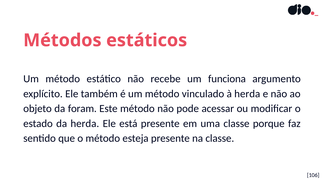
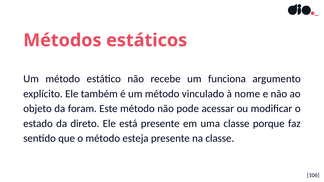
à herda: herda -> nome (247, 94)
da herda: herda -> direto (85, 124)
